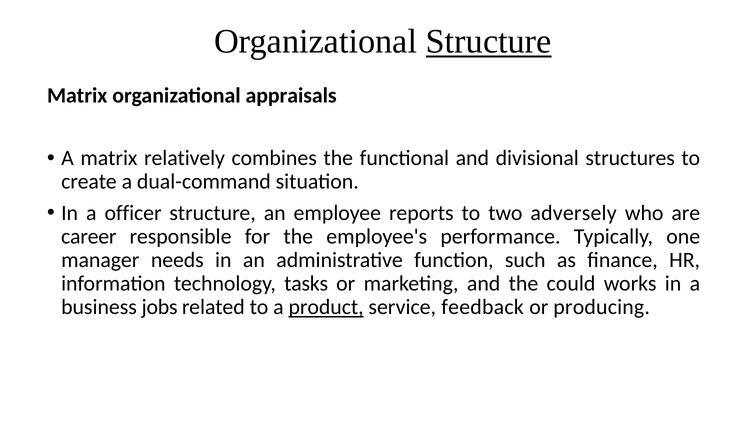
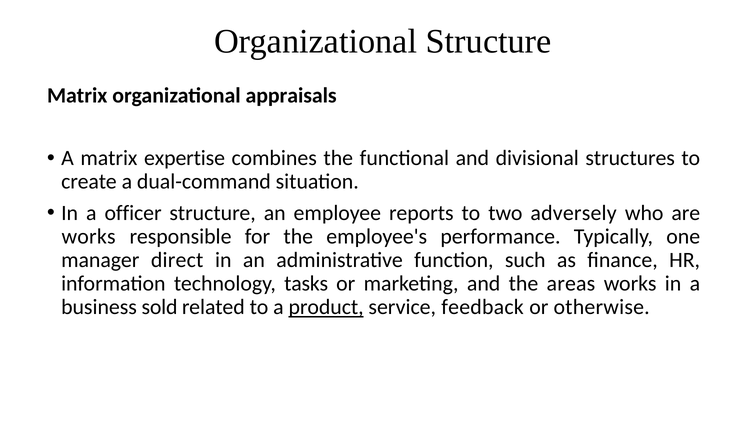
Structure underline: present -> none (489, 42)
relatively: relatively -> expertise (185, 158)
career: career -> works (89, 237)
needs: needs -> direct (177, 260)
could: could -> areas (571, 284)
jobs: jobs -> sold (160, 307)
producing: producing -> otherwise (602, 307)
